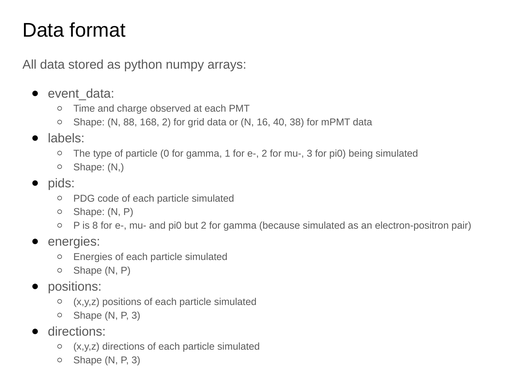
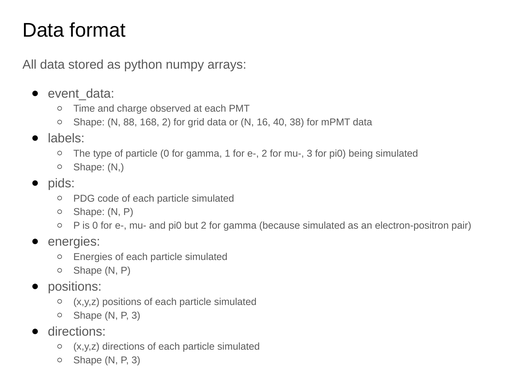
is 8: 8 -> 0 (95, 226)
